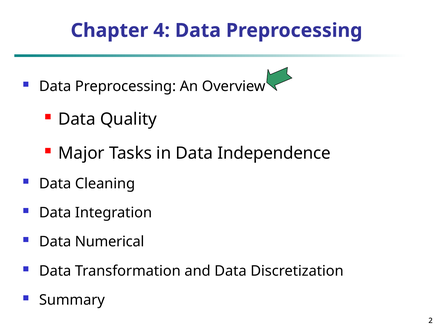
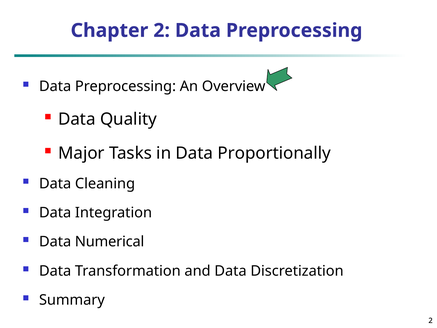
4: 4 -> 2 (162, 30)
Independence: Independence -> Proportionally (274, 153)
